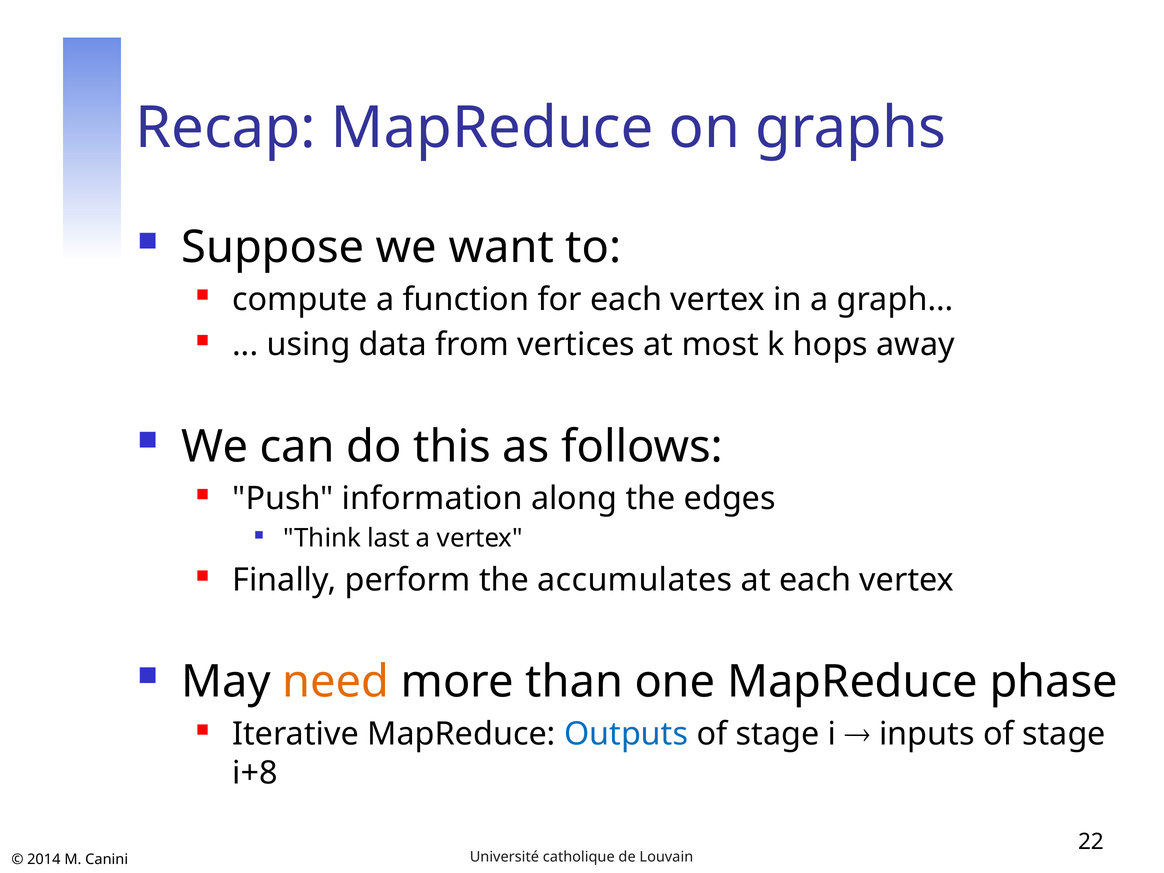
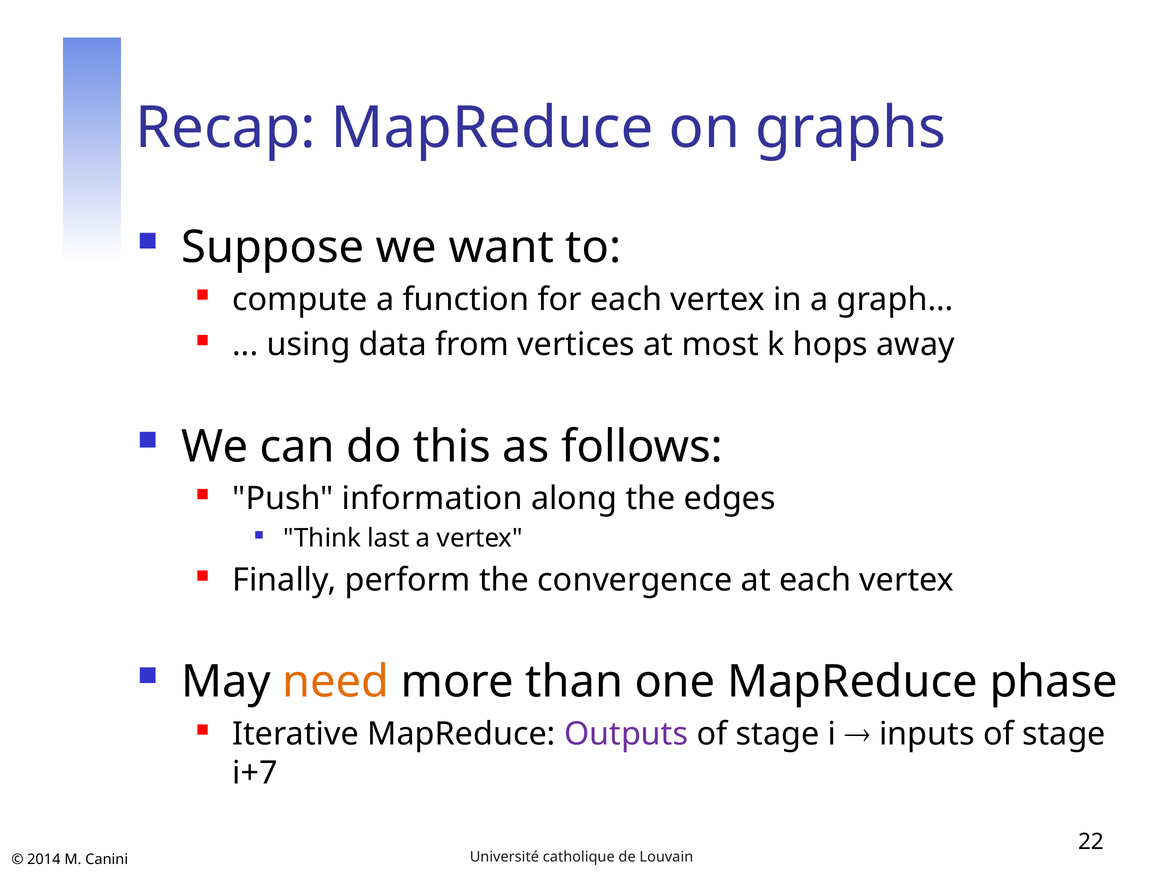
accumulates: accumulates -> convergence (635, 580)
Outputs colour: blue -> purple (626, 734)
i+8: i+8 -> i+7 (255, 773)
